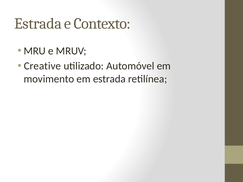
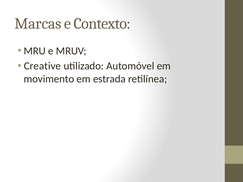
Estrada: Estrada -> Marcas (38, 24)
